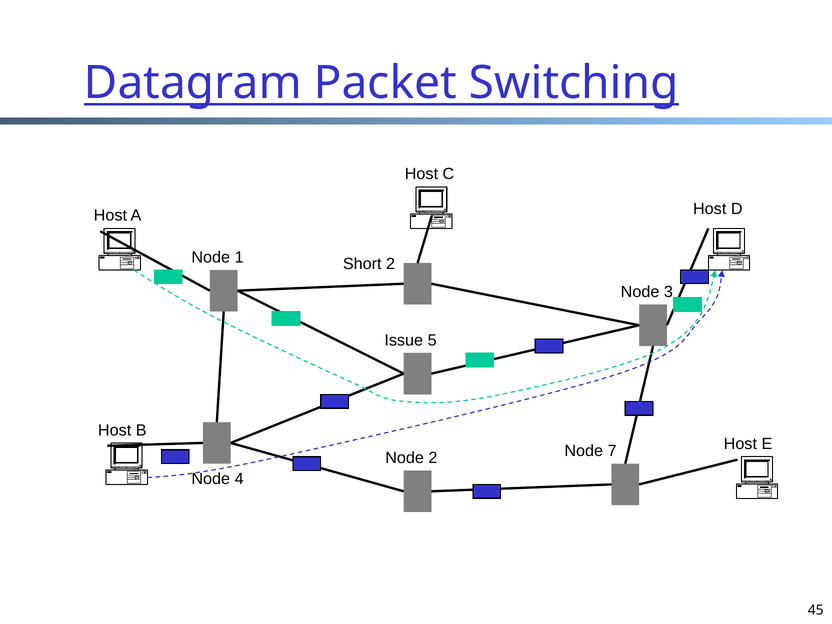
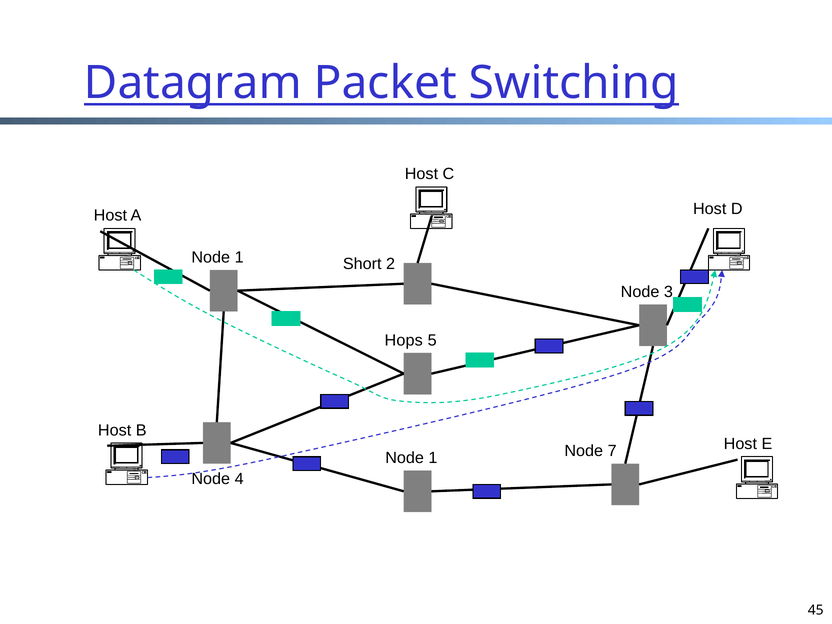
Issue: Issue -> Hops (404, 340)
2: 2 -> 1 (433, 458)
